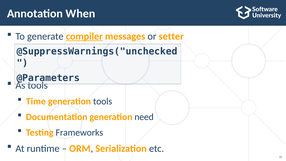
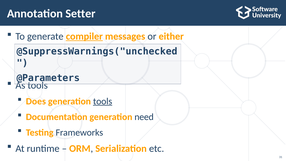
When: When -> Setter (81, 14)
setter: setter -> either (171, 36)
Time: Time -> Does (36, 101)
tools underline: none -> present (103, 101)
